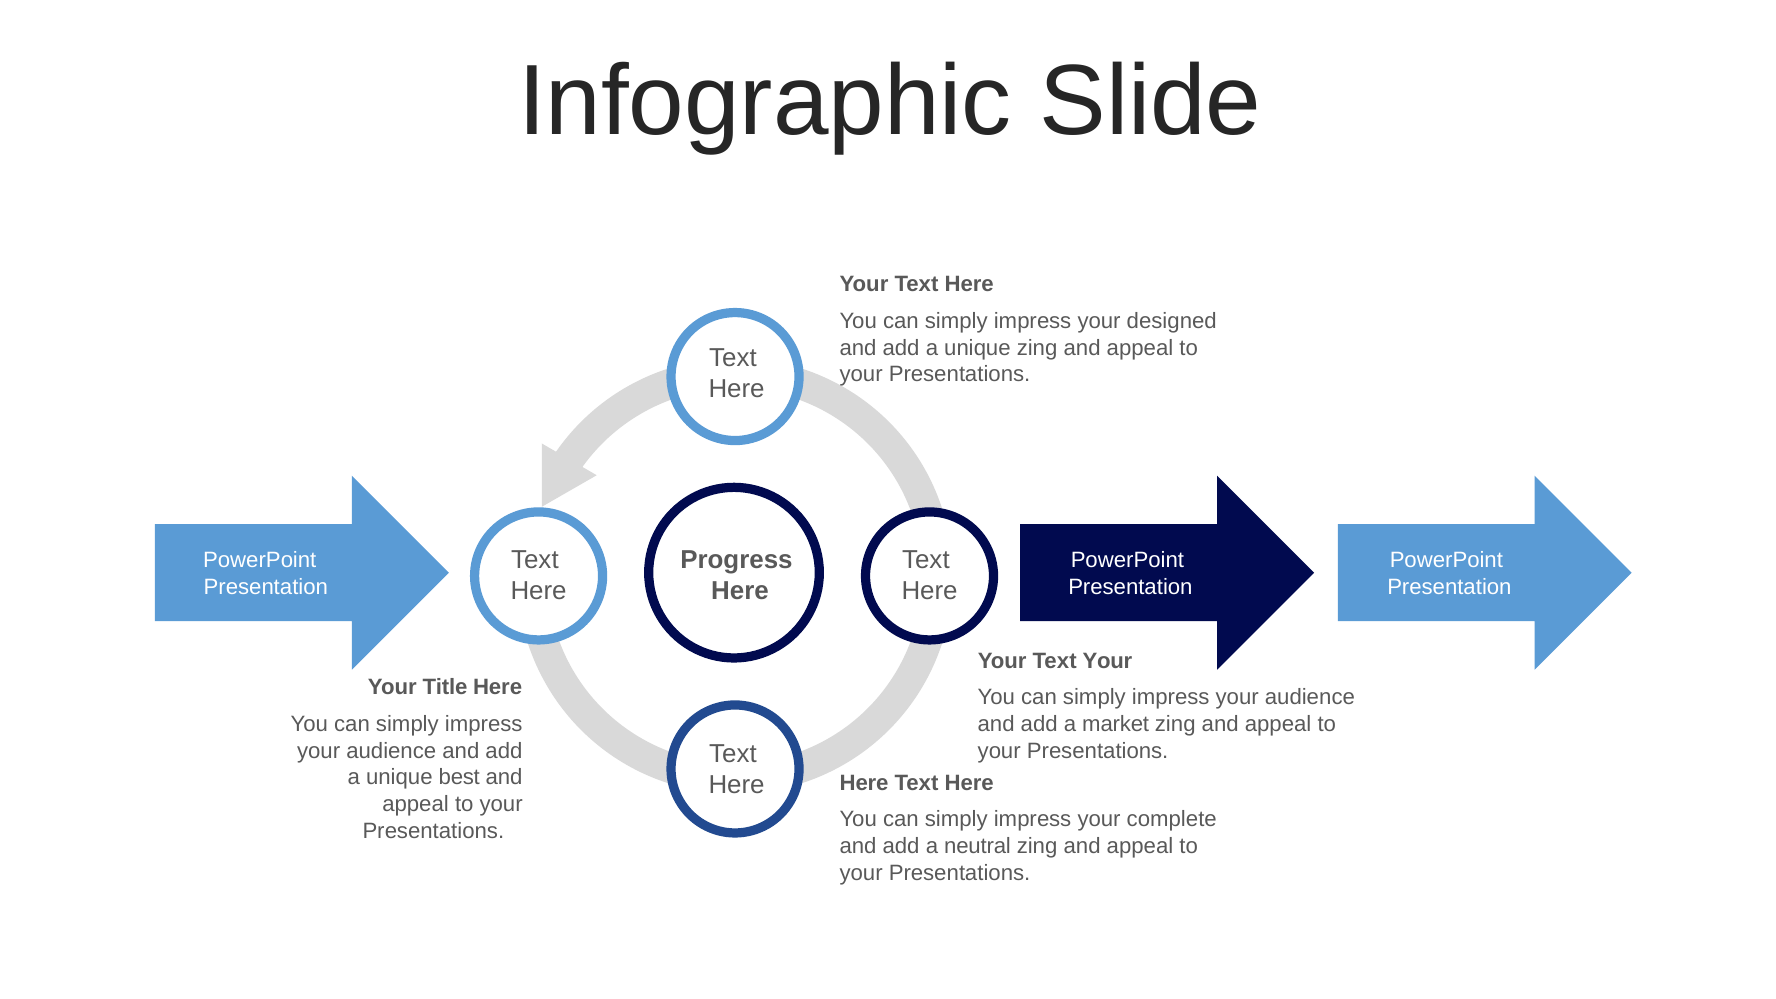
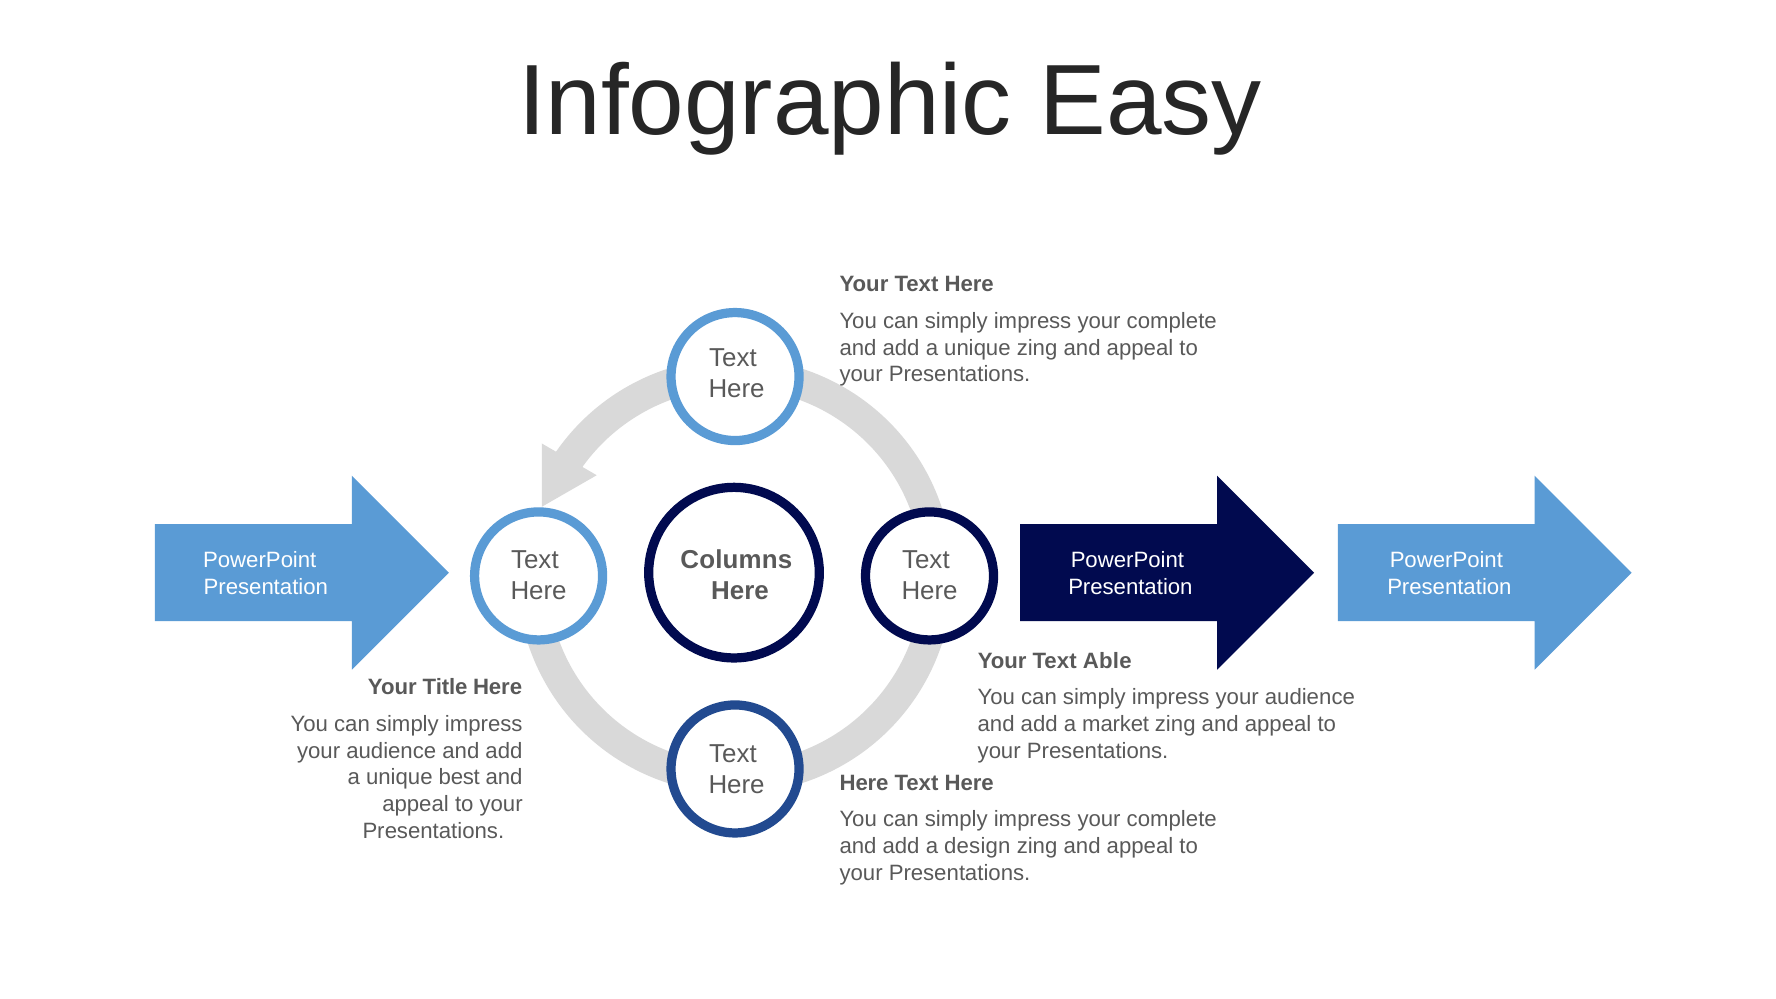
Slide: Slide -> Easy (1151, 102)
designed: designed -> complete (1172, 321)
Progress: Progress -> Columns (736, 560)
Text Your: Your -> Able (1107, 661)
neutral: neutral -> design (977, 846)
